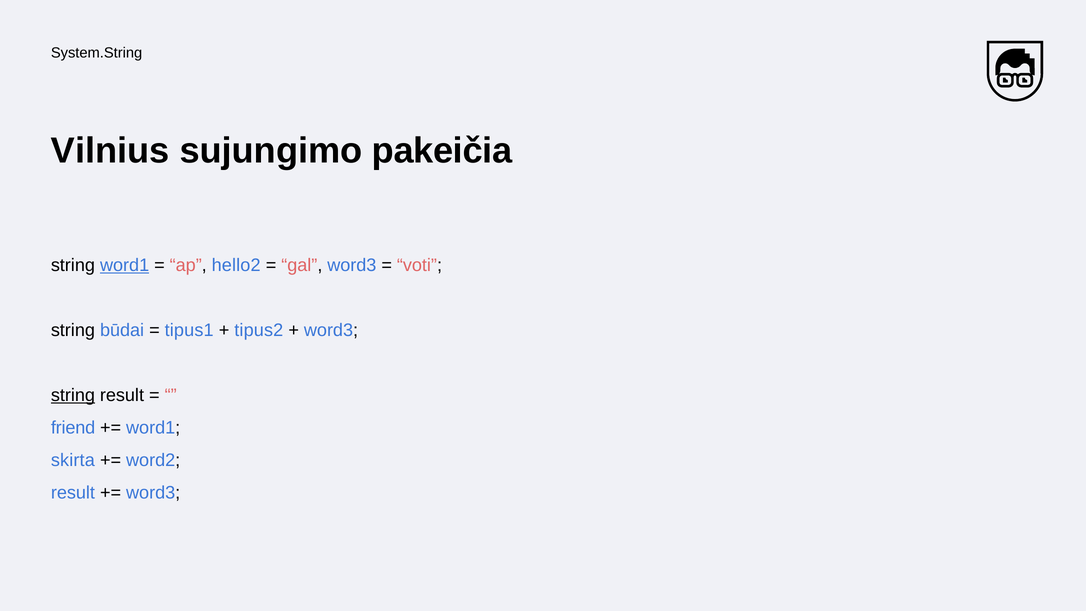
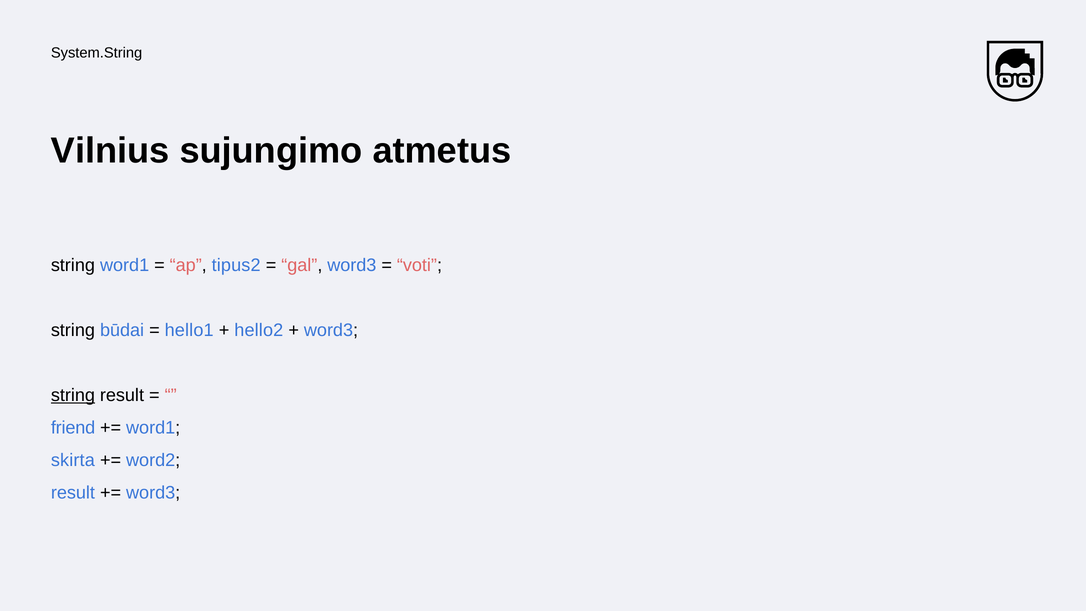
pakeičia: pakeičia -> atmetus (442, 151)
word1 underline: present -> none (125, 265)
hello2: hello2 -> tipus2 (236, 265)
tipus1: tipus1 -> hello1 (189, 330)
tipus2: tipus2 -> hello2 (259, 330)
